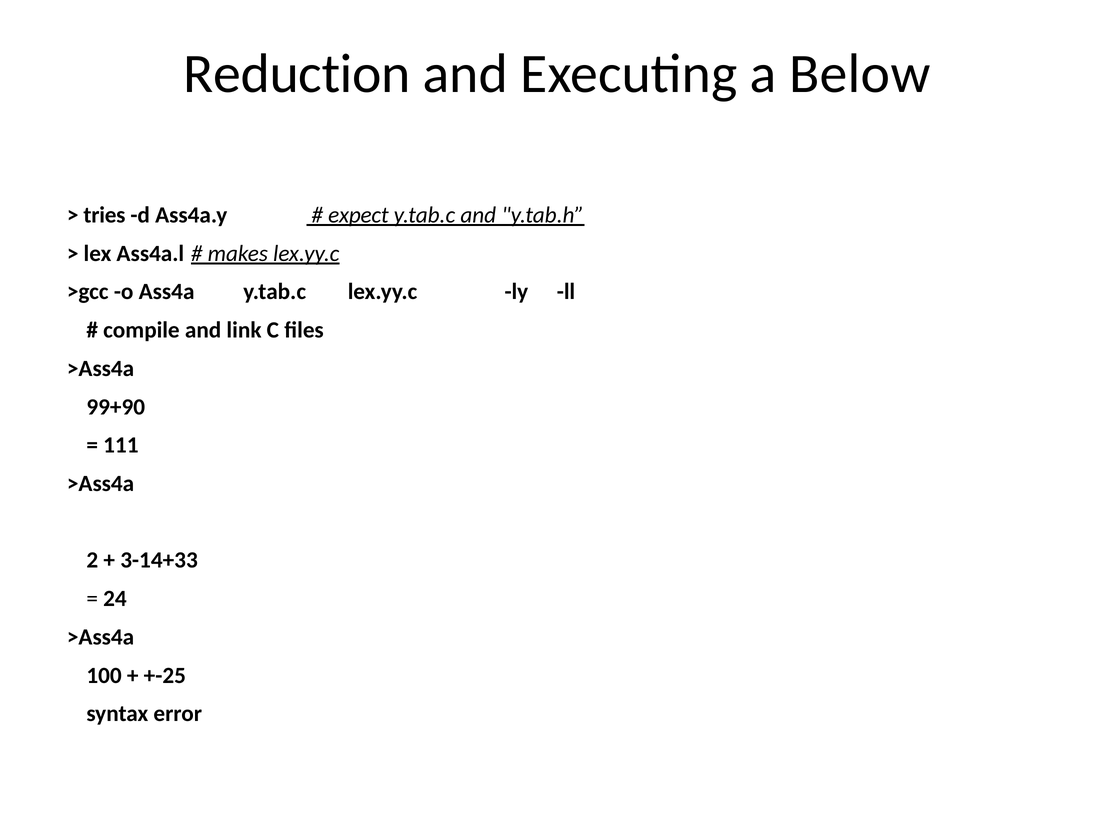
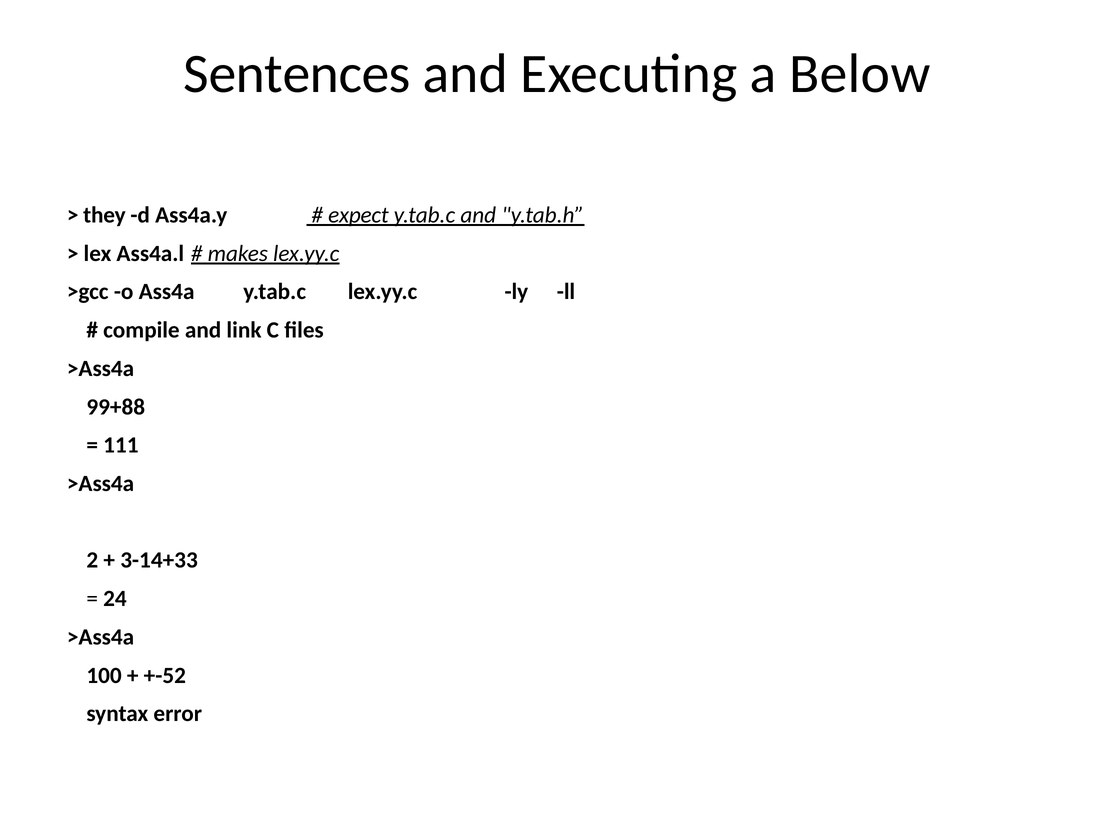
Reduction: Reduction -> Sentences (297, 74)
tries: tries -> they (104, 215)
99+90: 99+90 -> 99+88 (116, 407)
+-25: +-25 -> +-52 (165, 676)
